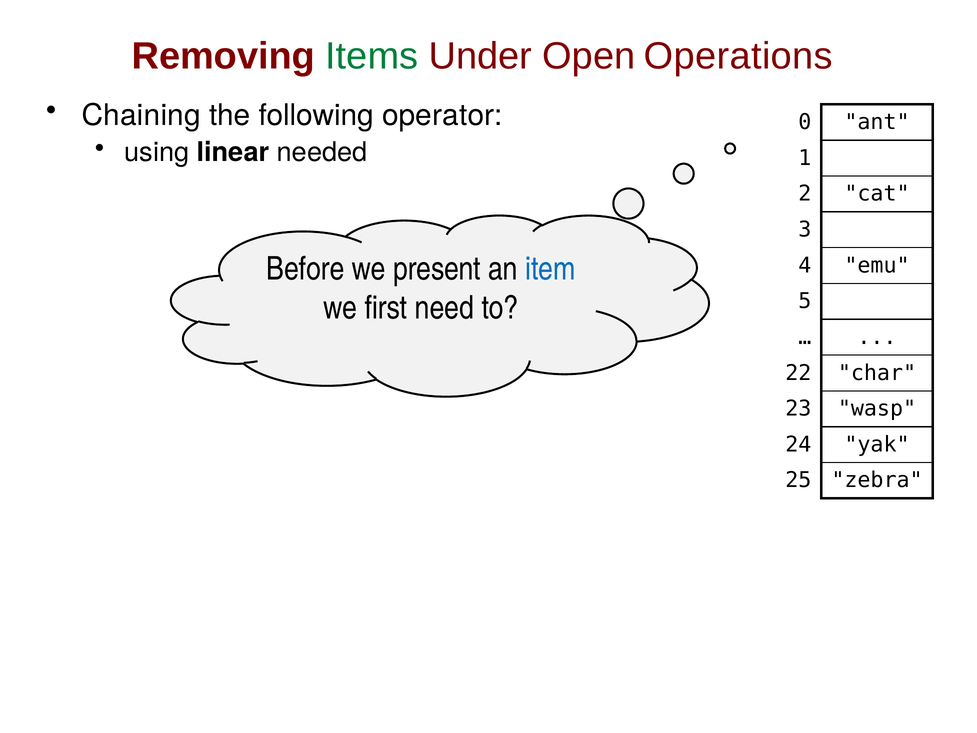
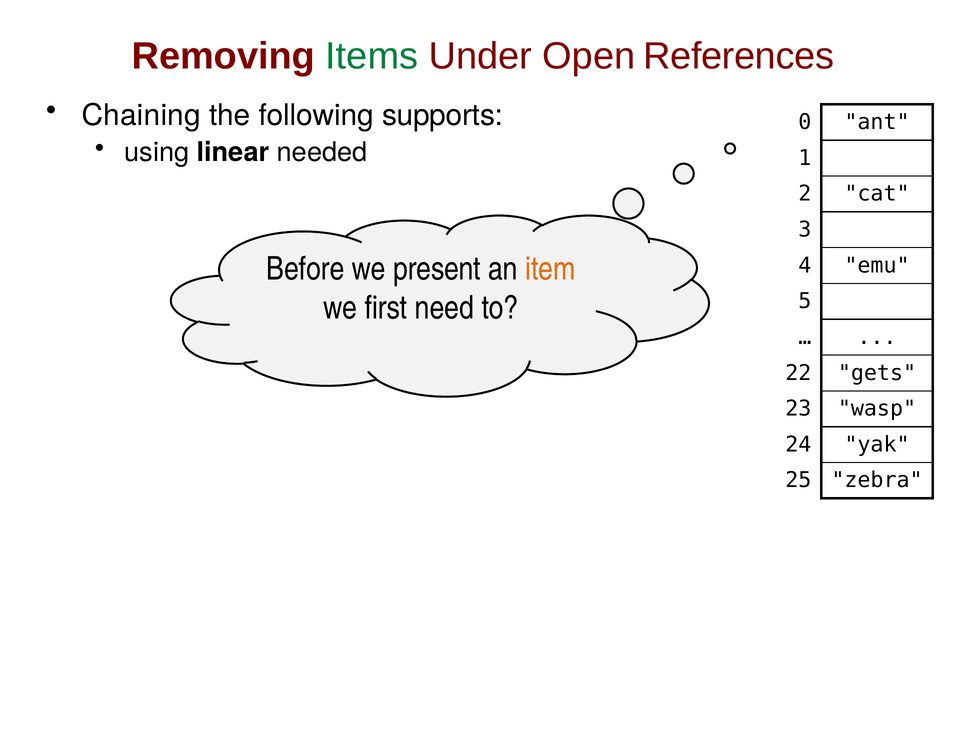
Operations: Operations -> References (739, 56)
operator: operator -> supports (443, 115)
item colour: blue -> orange (550, 269)
char: char -> gets (877, 373)
